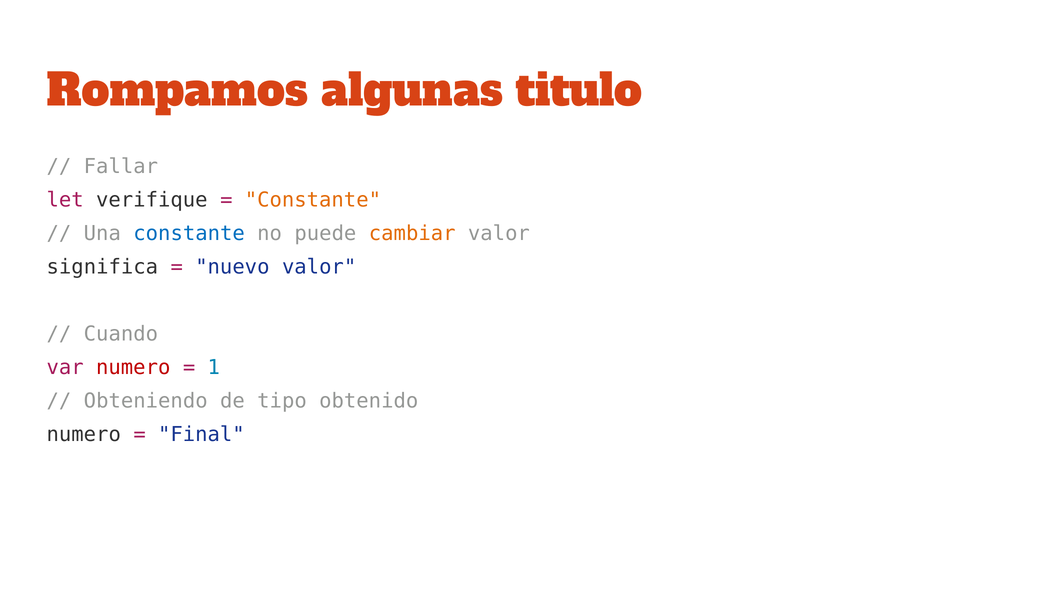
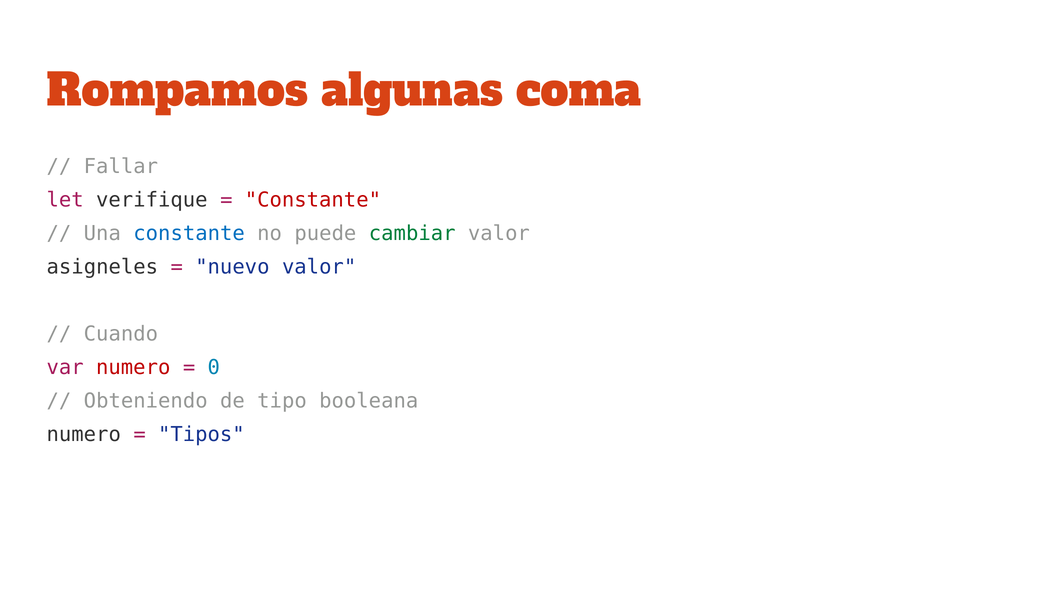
titulo: titulo -> coma (579, 92)
Constante colour: orange -> red (313, 200)
cambiar colour: orange -> green (412, 233)
significa: significa -> asigneles (102, 267)
1: 1 -> 0 (214, 368)
obtenido: obtenido -> booleana (369, 401)
Final: Final -> Tipos (201, 435)
